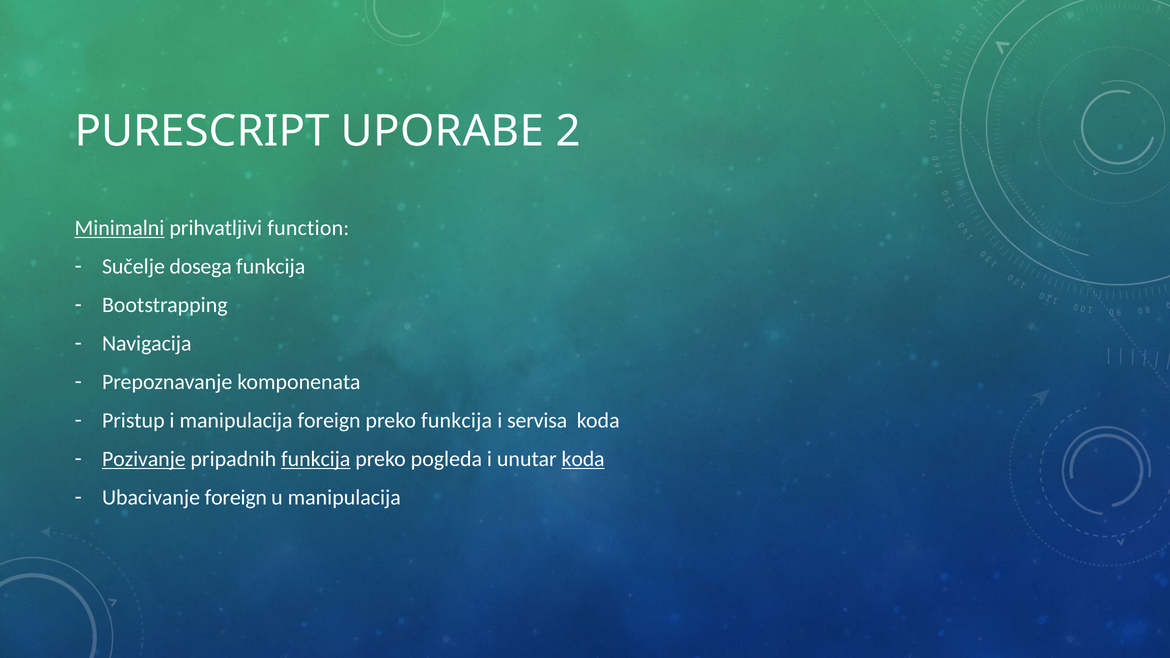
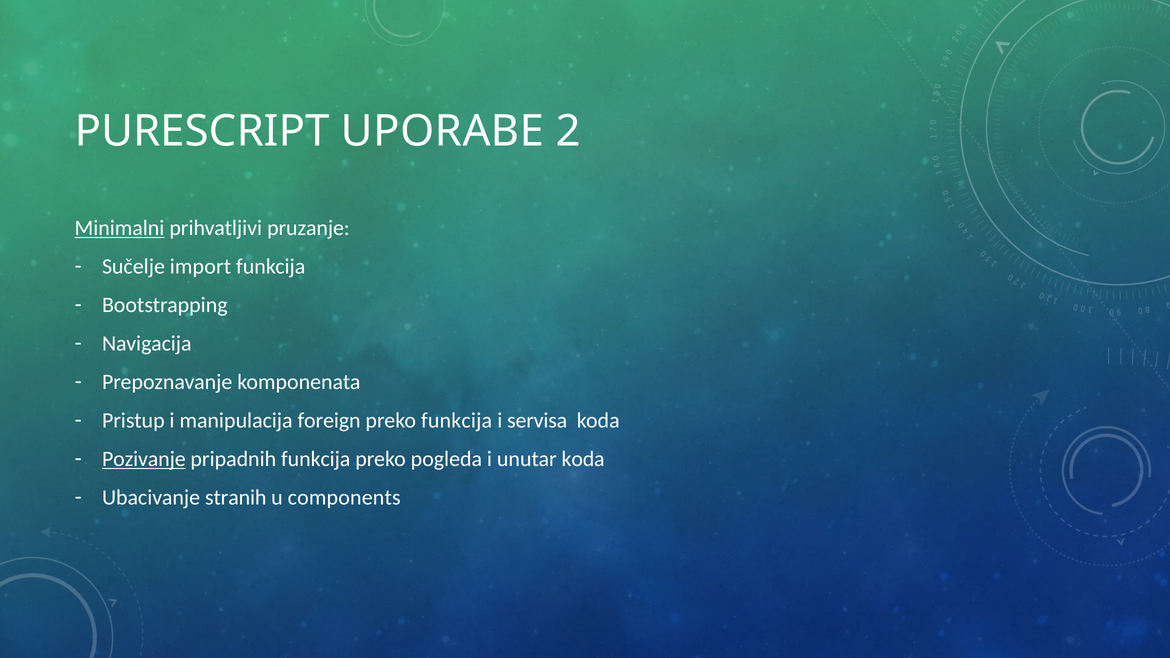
function: function -> pruzanje (308, 228)
dosega: dosega -> import (200, 267)
funkcija underline: present -> none (316, 459)
koda underline: present -> none (583, 459)
Ubacivanje foreign: foreign -> stranih (236, 498)
u manipulacija: manipulacija -> components (344, 498)
